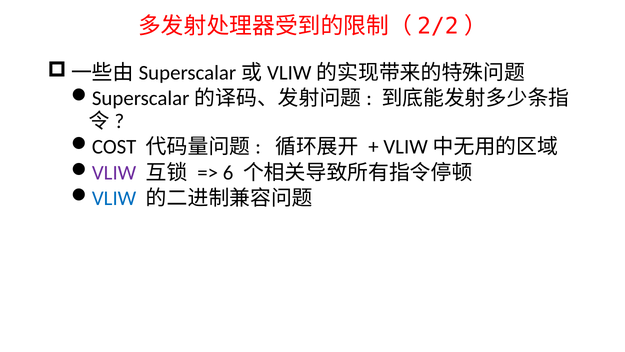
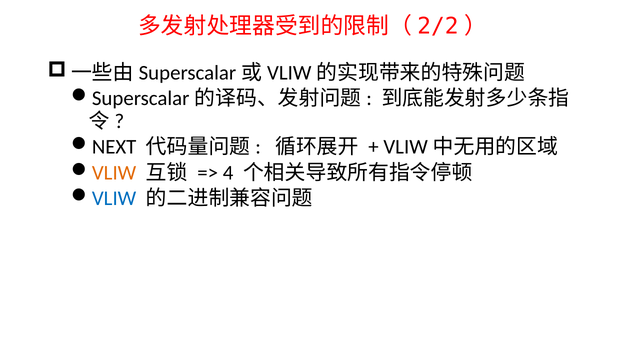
COST: COST -> NEXT (114, 147)
VLIW colour: purple -> orange (114, 173)
6: 6 -> 4 (228, 173)
